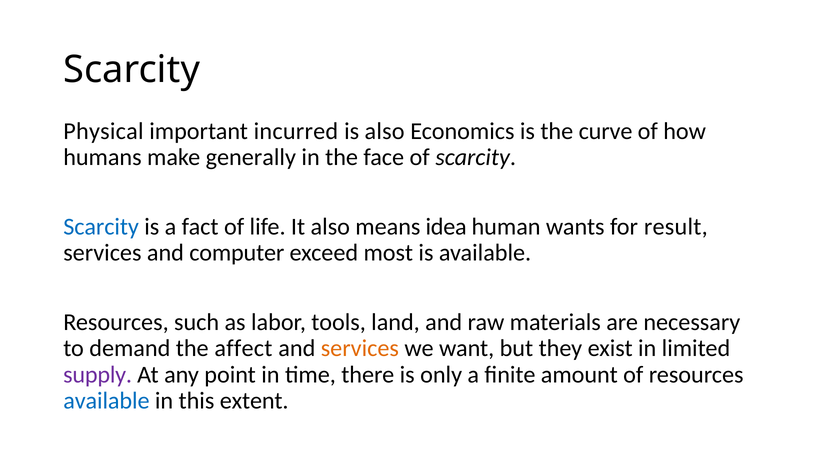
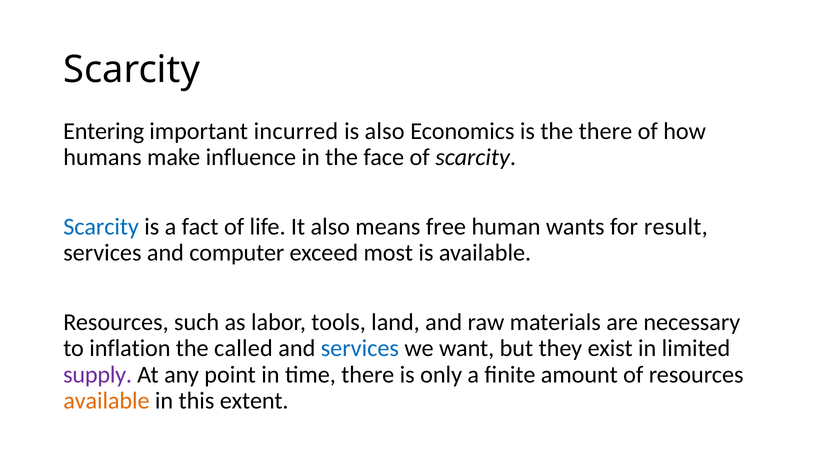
Physical: Physical -> Entering (104, 131)
the curve: curve -> there (605, 131)
generally: generally -> influence (251, 157)
idea: idea -> free (446, 227)
demand: demand -> inflation (130, 348)
affect: affect -> called (243, 348)
services colour: orange -> blue (360, 348)
available colour: blue -> orange (106, 401)
